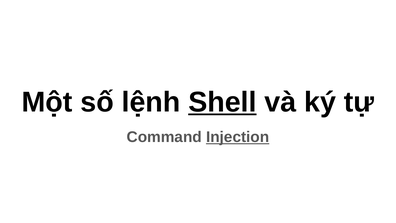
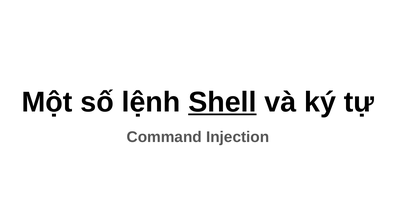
Injection underline: present -> none (238, 137)
